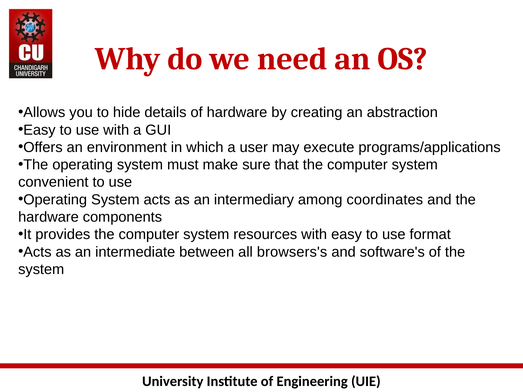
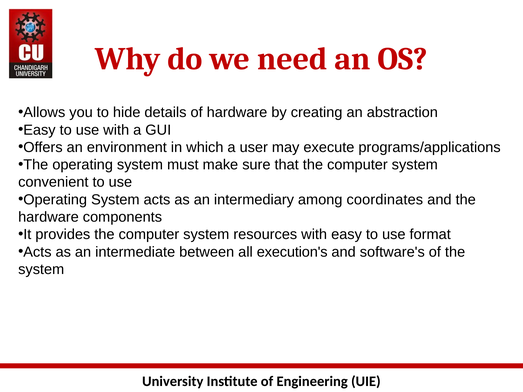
browsers's: browsers's -> execution's (292, 252)
